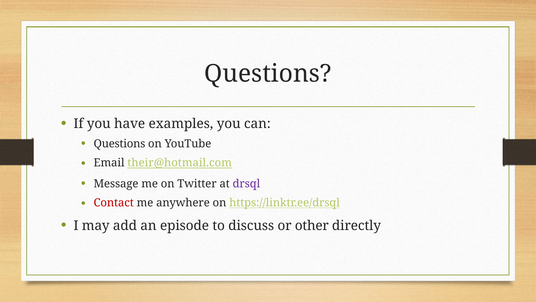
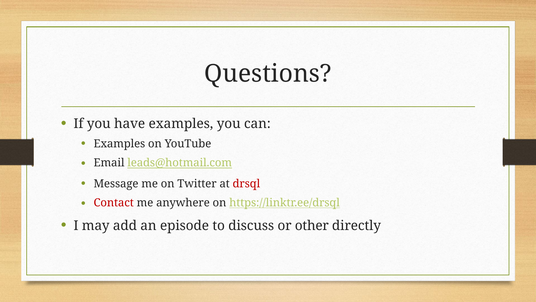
Questions: Questions -> Examples (119, 144)
their@hotmail.com: their@hotmail.com -> leads@hotmail.com (180, 163)
drsql colour: purple -> red (246, 183)
